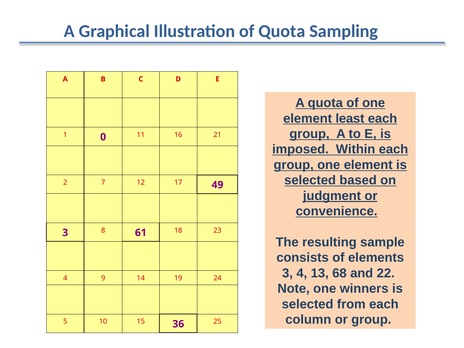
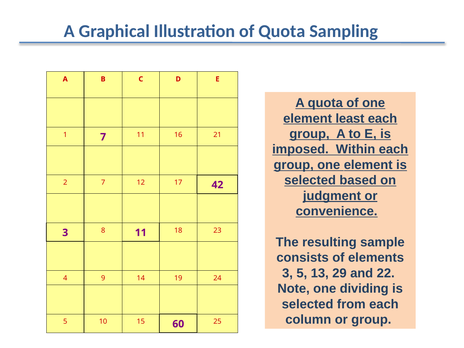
1 0: 0 -> 7 (103, 137)
49: 49 -> 42 (217, 185)
8 61: 61 -> 11 (141, 233)
3 4: 4 -> 5 (302, 273)
68: 68 -> 29 (339, 273)
winners: winners -> dividing (364, 289)
36: 36 -> 60 (178, 324)
